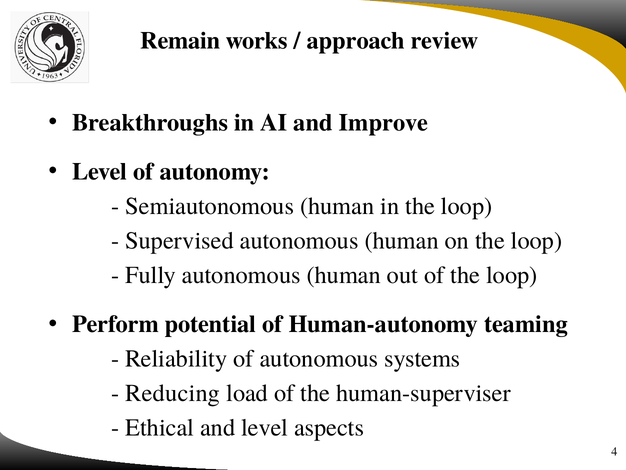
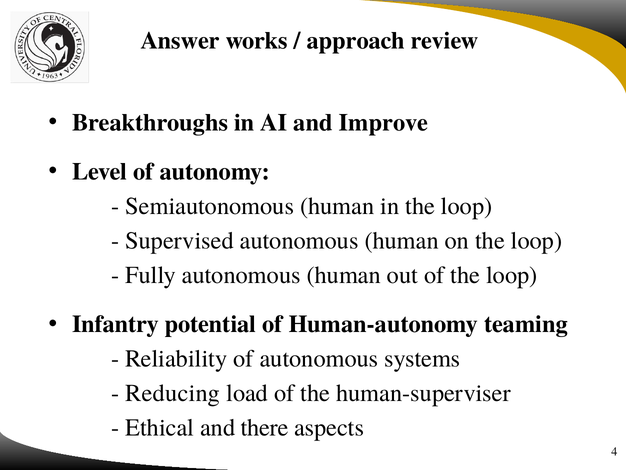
Remain: Remain -> Answer (180, 41)
Perform: Perform -> Infantry (115, 324)
and level: level -> there (265, 427)
